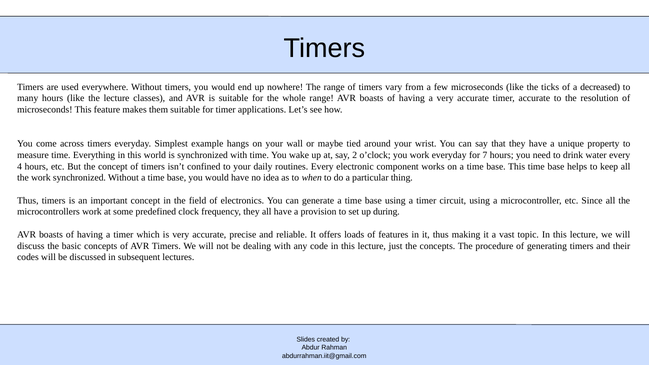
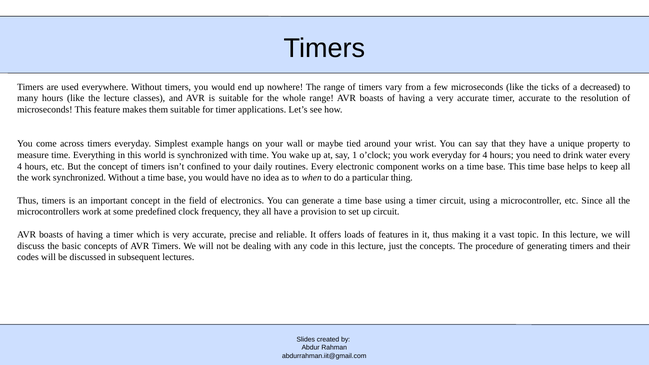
2: 2 -> 1 (355, 155)
for 7: 7 -> 4 (485, 155)
up during: during -> circuit (386, 212)
